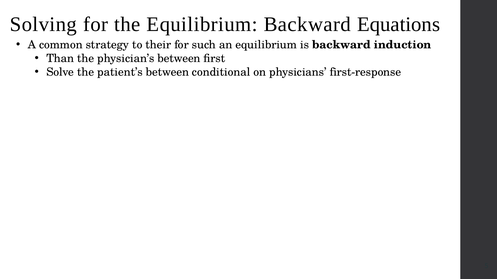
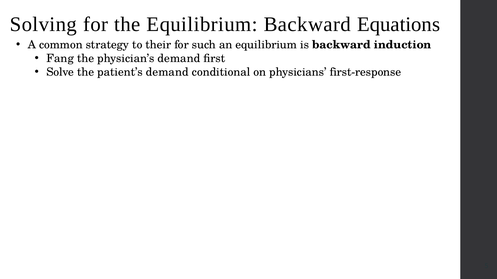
Than: Than -> Fang (60, 59)
physician’s between: between -> demand (179, 59)
patient’s between: between -> demand (167, 72)
